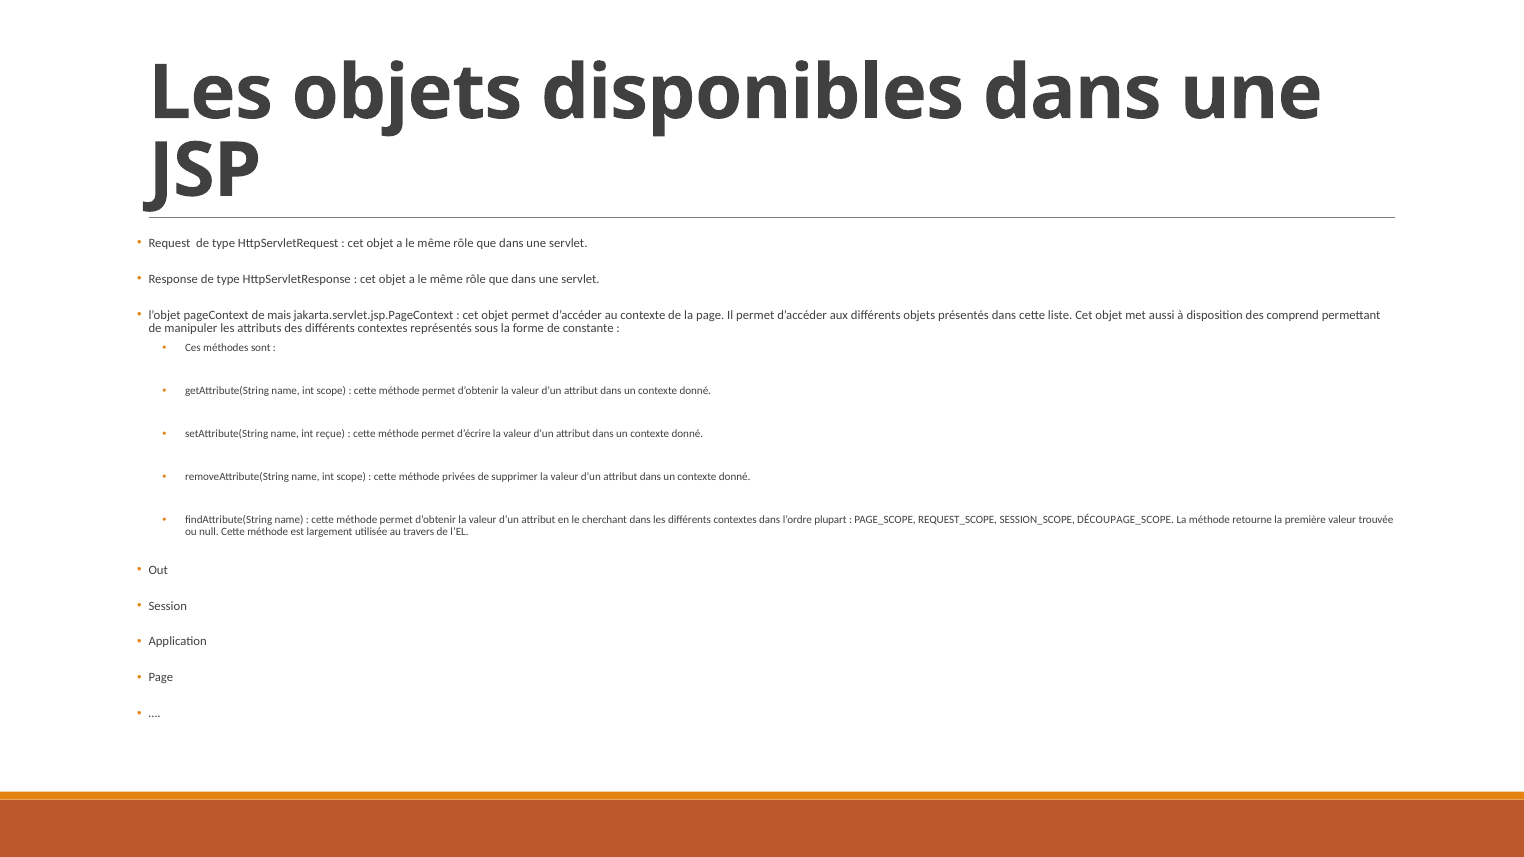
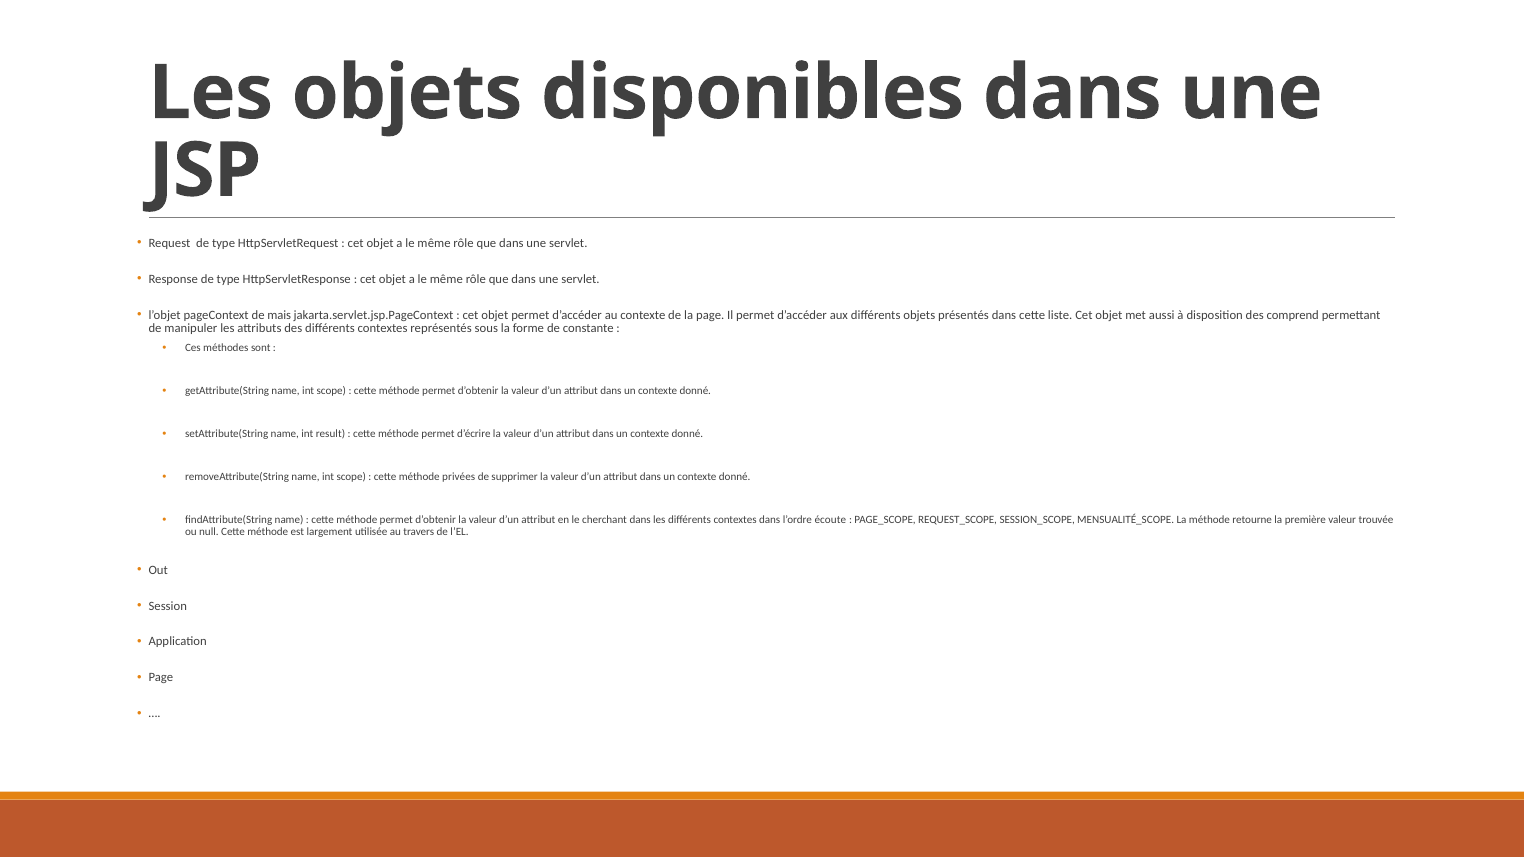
reçue: reçue -> result (330, 434)
plupart: plupart -> écoute (830, 520)
DÉCOUPAGE_SCOPE: DÉCOUPAGE_SCOPE -> MENSUALITÉ_SCOPE (1126, 520)
